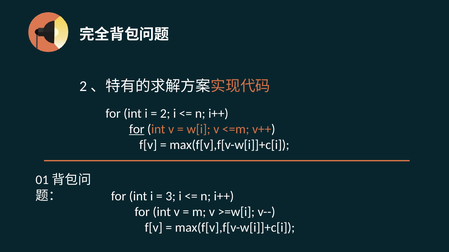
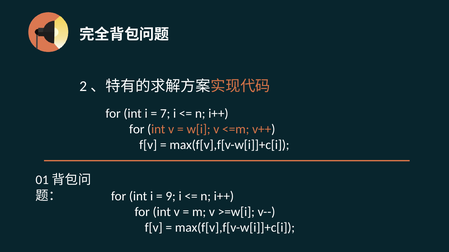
2: 2 -> 7 (165, 114)
for underline: present -> none (137, 129)
3: 3 -> 9 (171, 197)
